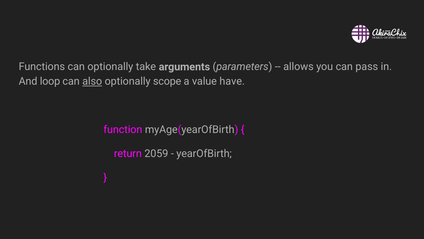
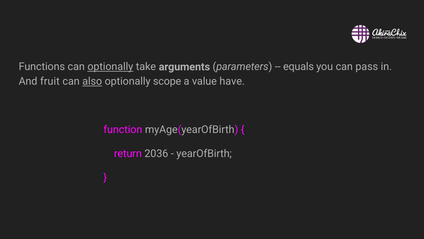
optionally underline: none -> present (110, 67)
allows: allows -> equals (299, 67)
loop: loop -> fruit (50, 81)
2059: 2059 -> 2036 (156, 153)
